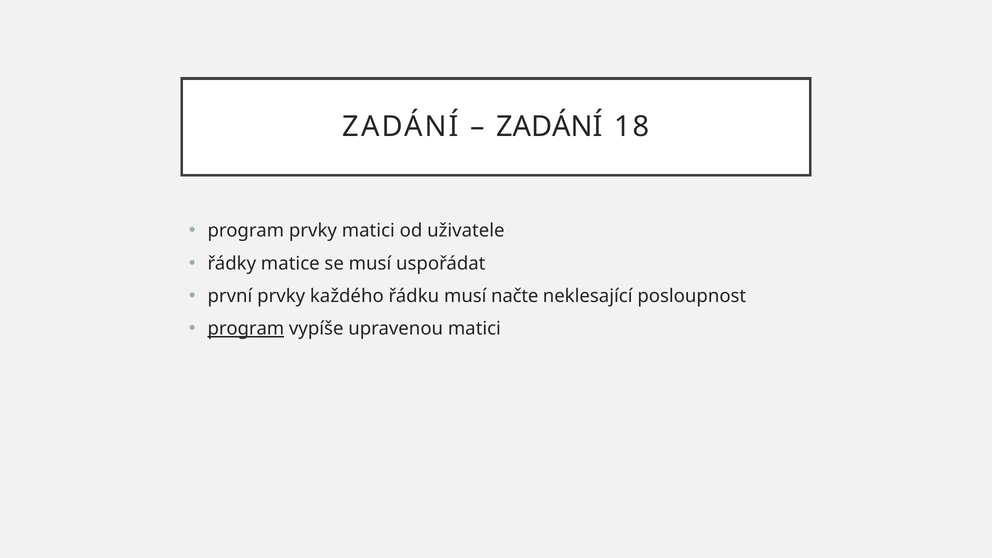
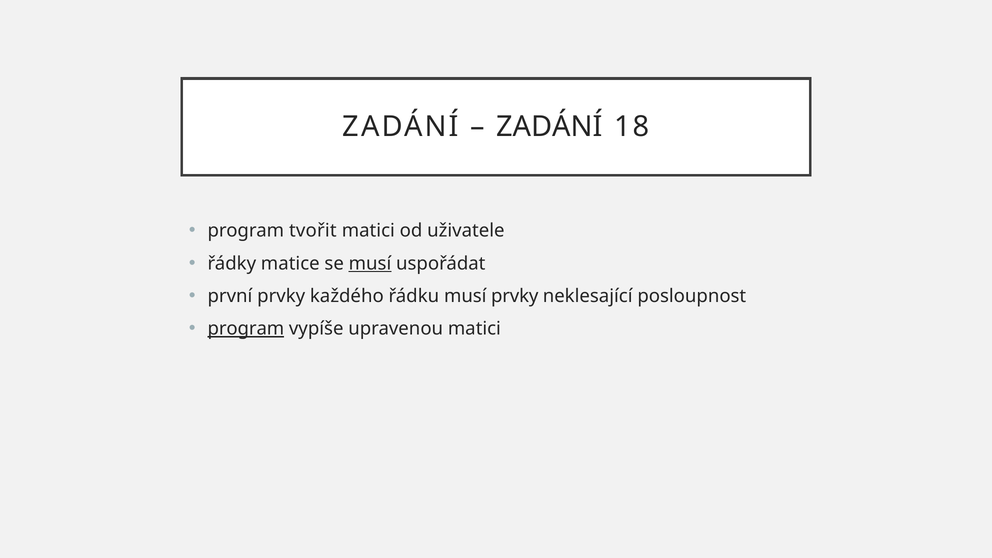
program prvky: prvky -> tvořit (313, 231)
musí underline: none -> present (370, 263)
musí načte: načte -> prvky (515, 296)
